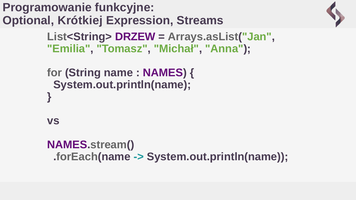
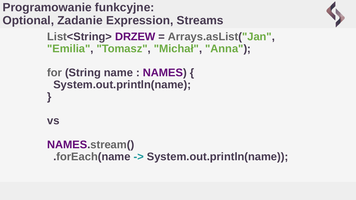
Krótkiej: Krótkiej -> Zadanie (80, 20)
